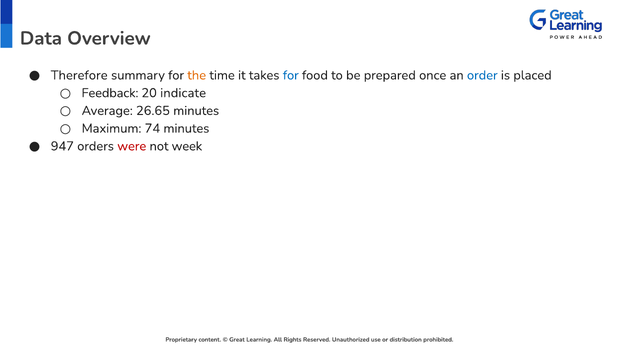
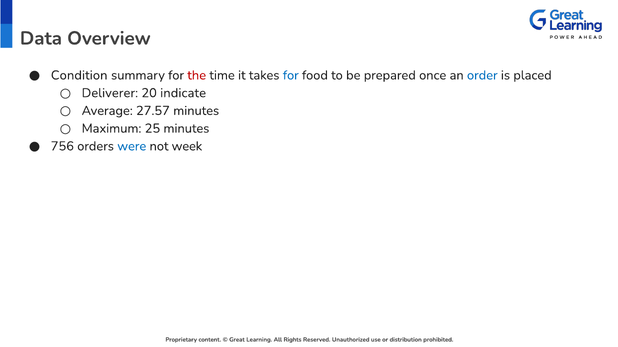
Therefore: Therefore -> Condition (79, 75)
the colour: orange -> red (197, 75)
Feedback: Feedback -> Deliverer (110, 93)
26.65: 26.65 -> 27.57 (153, 111)
74: 74 -> 25 (152, 129)
947: 947 -> 756 (62, 146)
were colour: red -> blue (132, 146)
